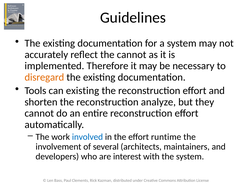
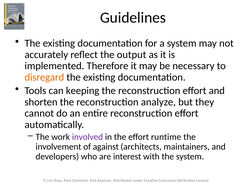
the cannot: cannot -> output (132, 55)
can existing: existing -> keeping (83, 91)
involved colour: blue -> purple (87, 137)
several: several -> against (106, 147)
